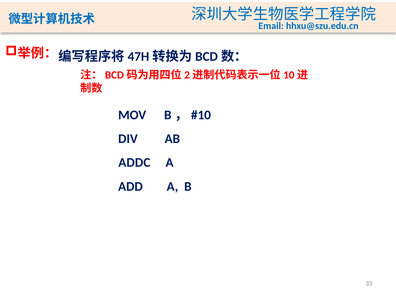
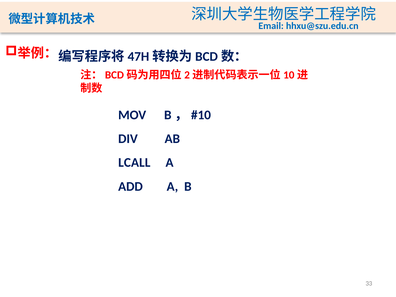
ADDC: ADDC -> LCALL (134, 163)
